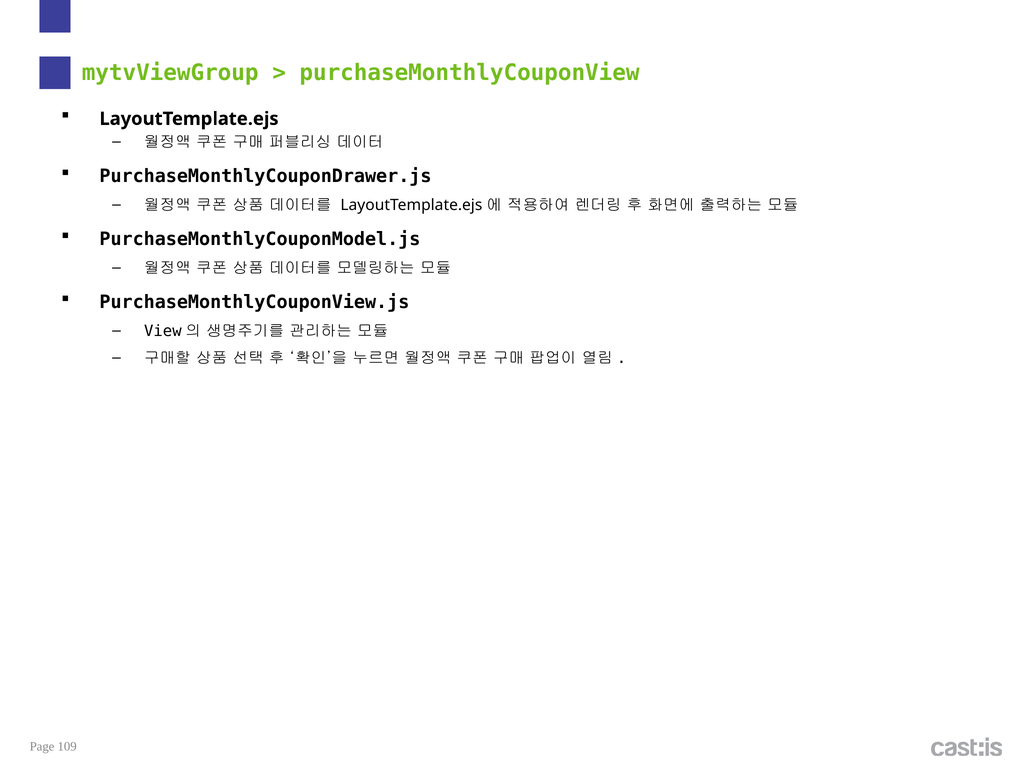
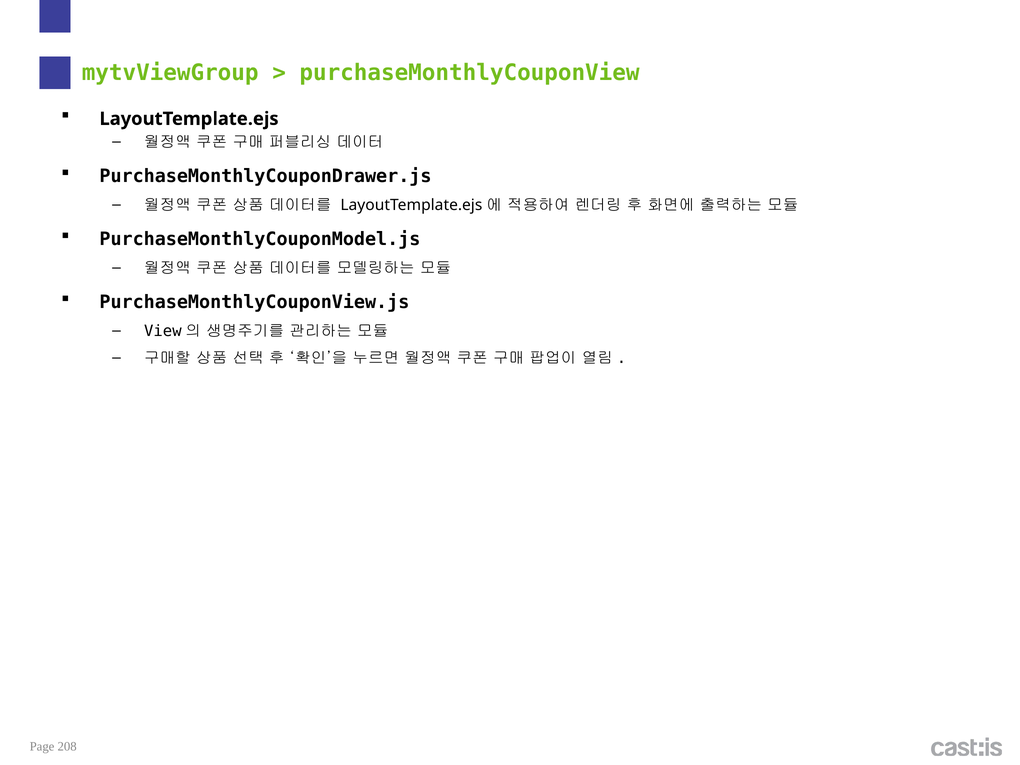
109: 109 -> 208 (67, 746)
